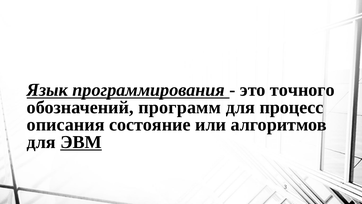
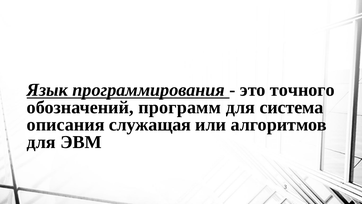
процесс: процесс -> система (291, 107)
состояние: состояние -> служащая (150, 125)
ЭВМ underline: present -> none (81, 142)
